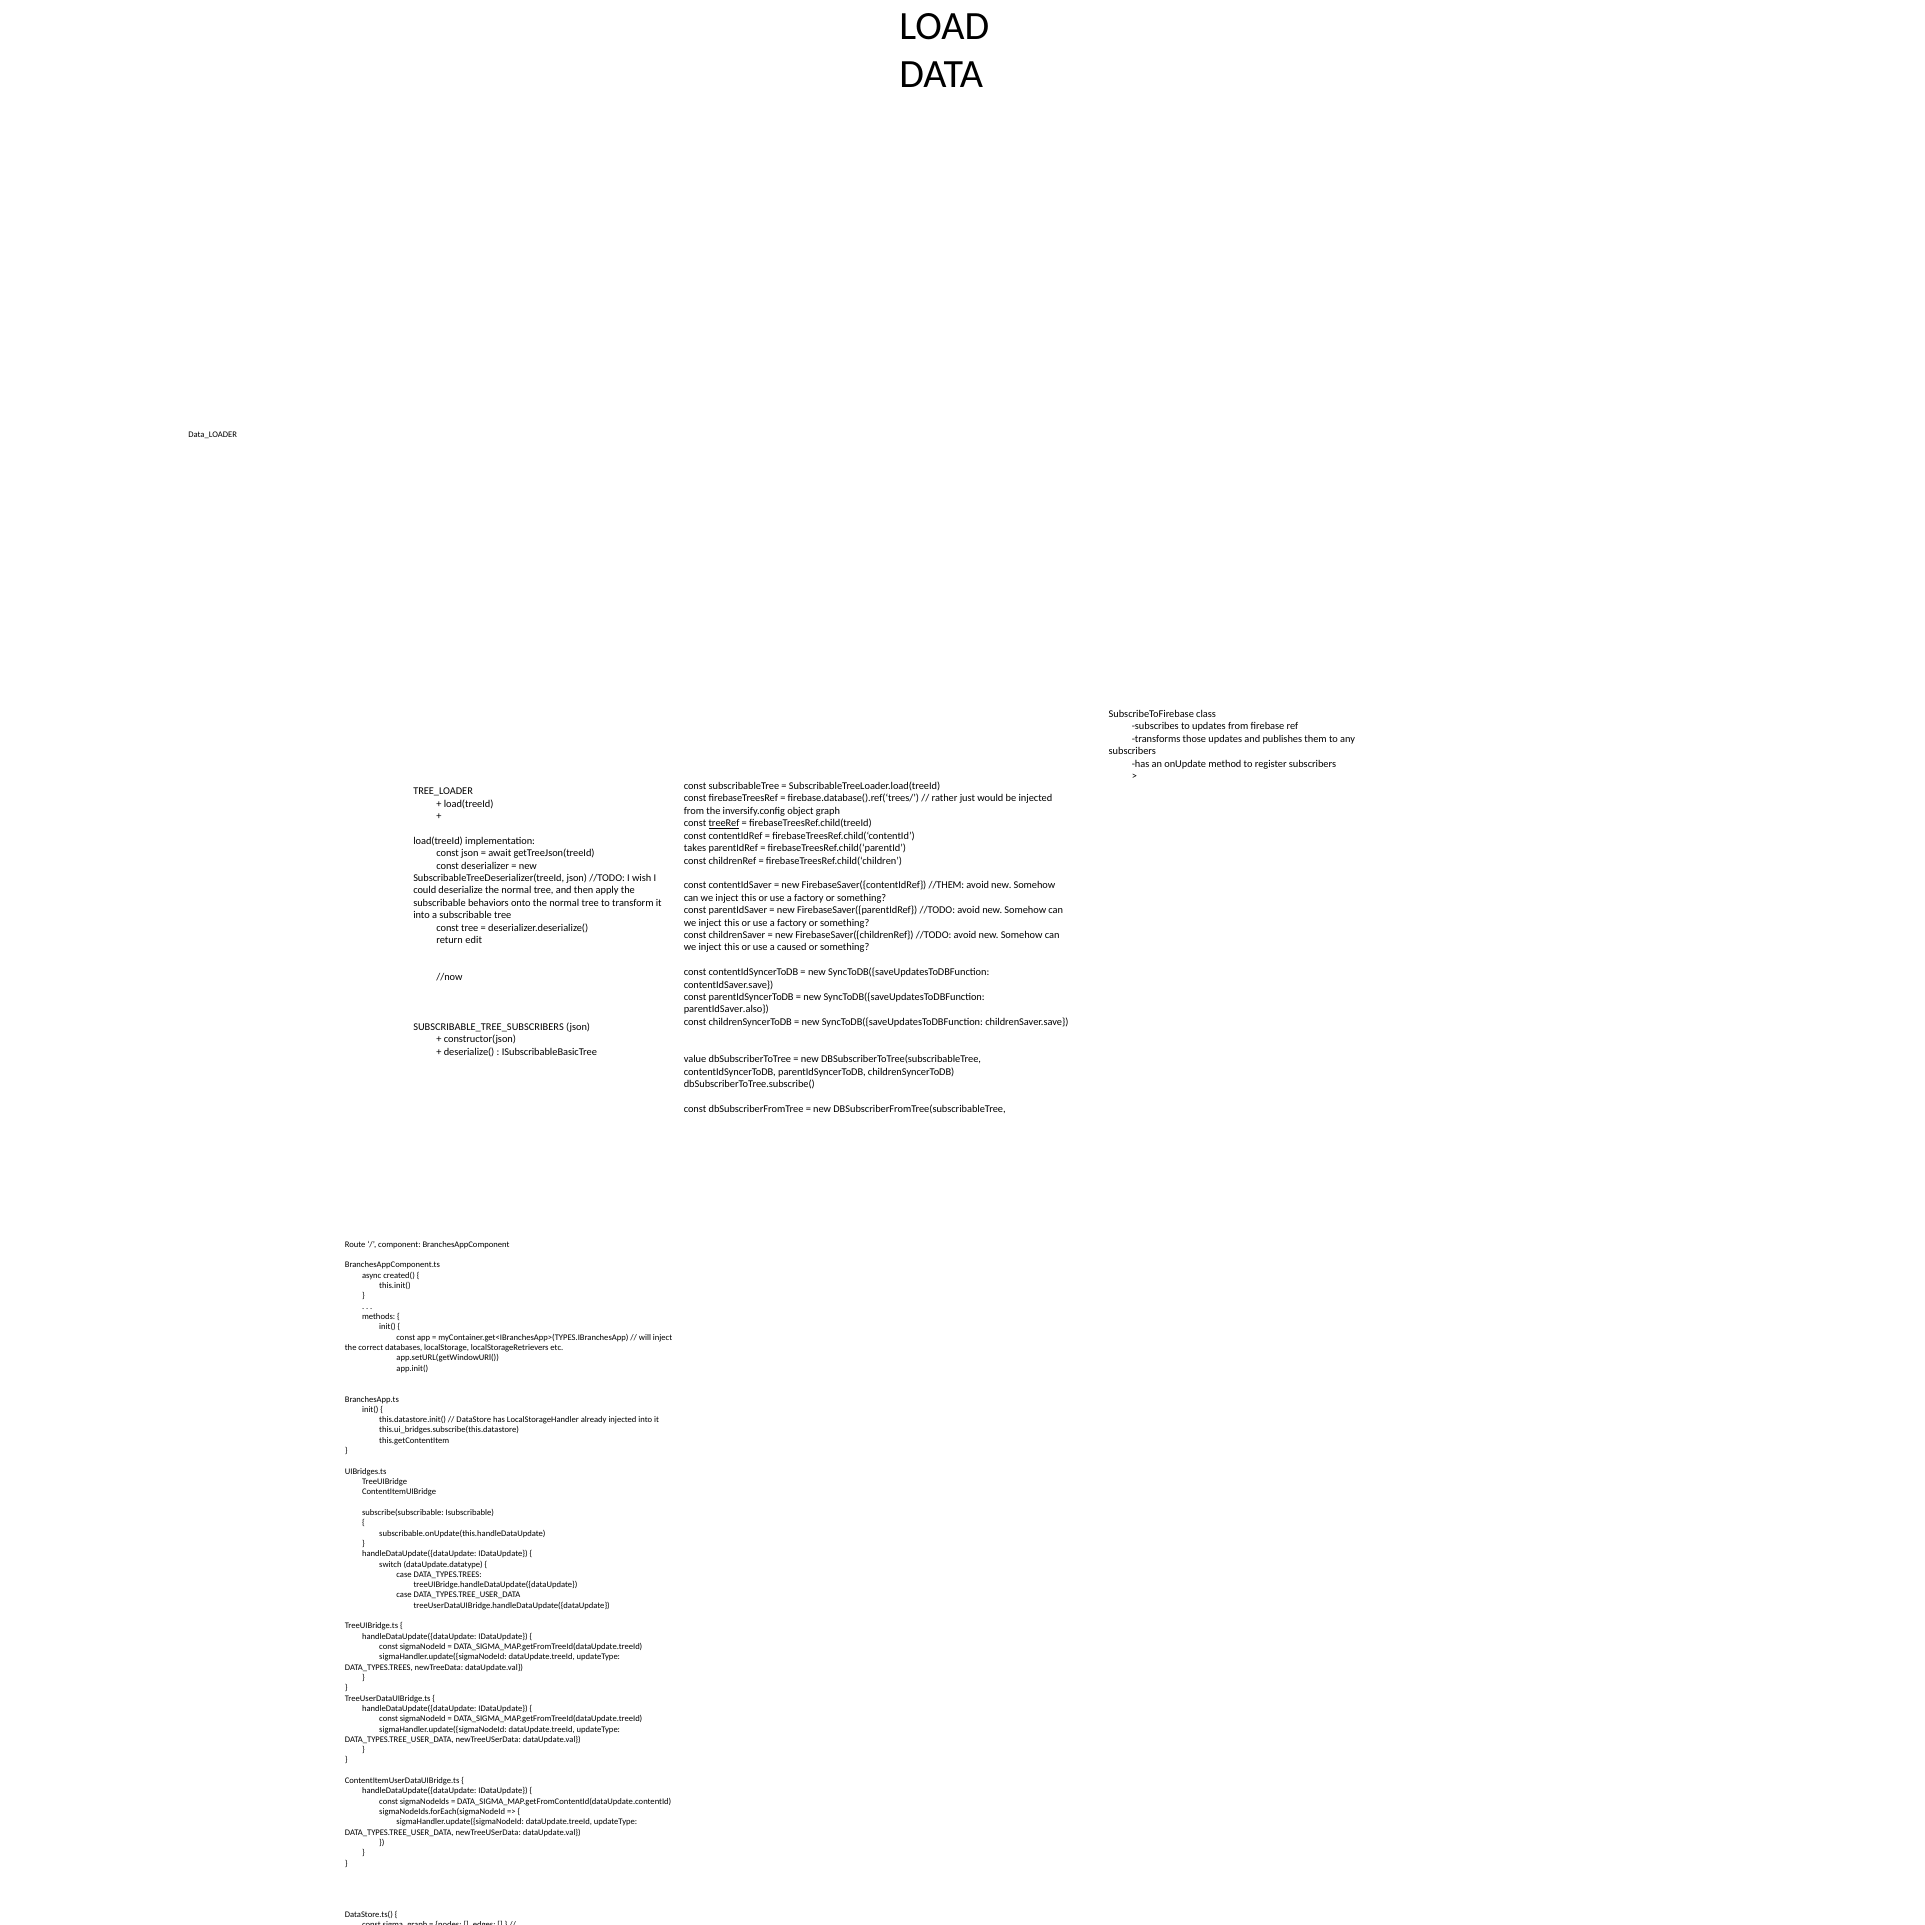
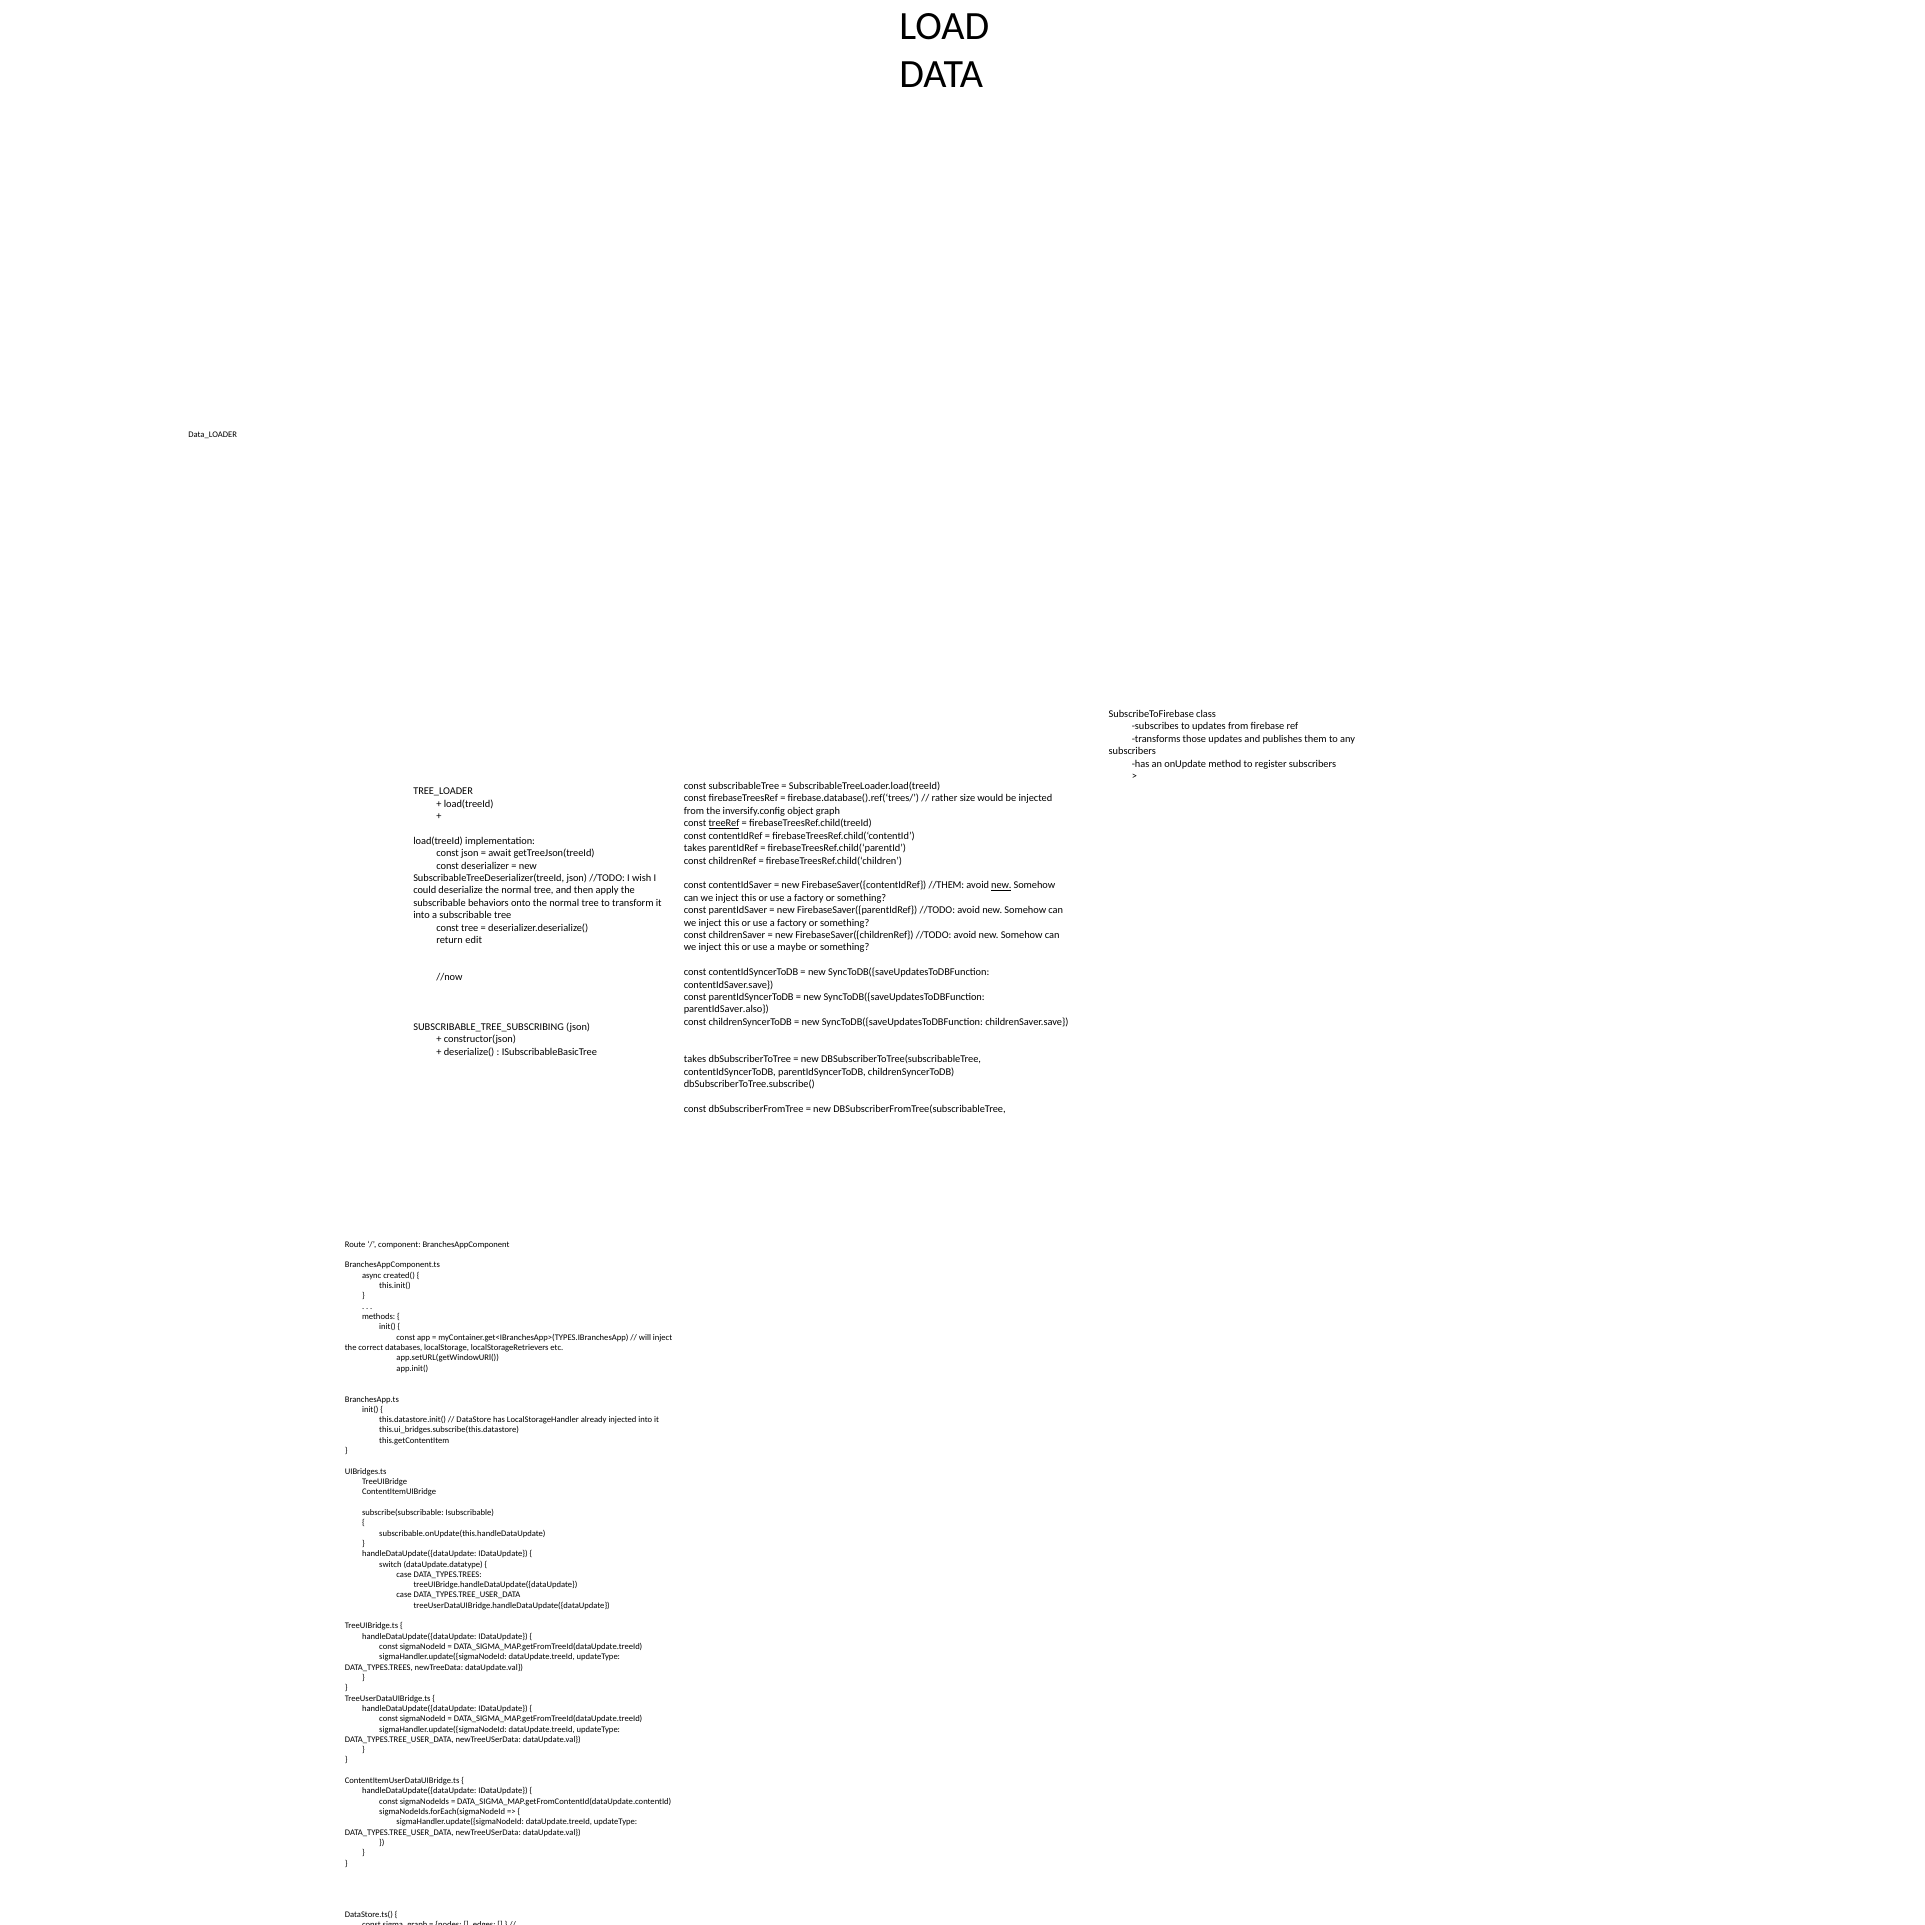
just: just -> size (967, 799)
new underline: none -> present (1001, 885)
caused: caused -> maybe (792, 947)
SUBSCRIBABLE_TREE_SUBSCRIBERS: SUBSCRIBABLE_TREE_SUBSCRIBERS -> SUBSCRIBABLE_TREE_SUBSCRIBING (489, 1027)
value: value -> takes (695, 1059)
